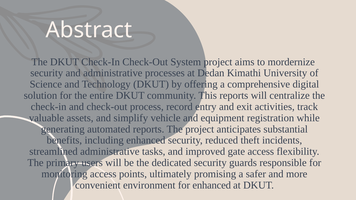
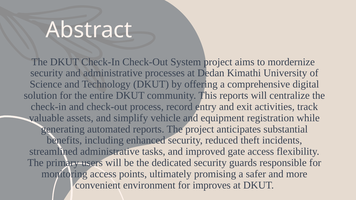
for enhanced: enhanced -> improves (212, 185)
